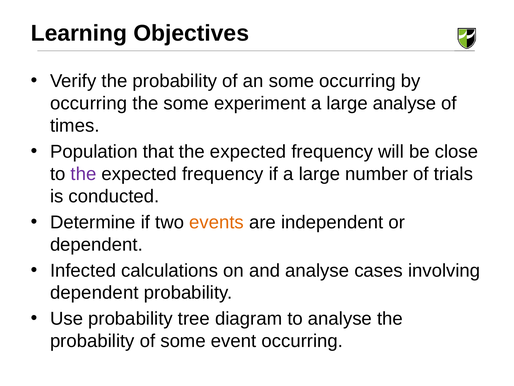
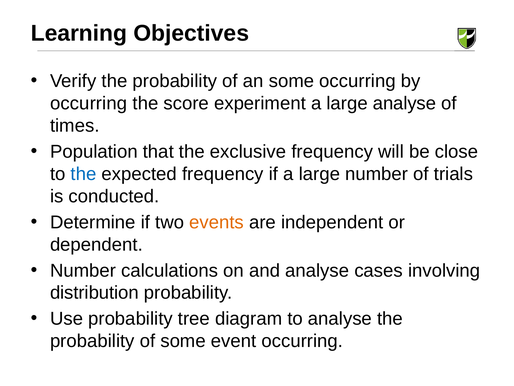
the some: some -> score (186, 103)
that the expected: expected -> exclusive (248, 152)
the colour: purple -> blue (84, 174)
Infected: Infected -> Number (83, 270)
dependent: dependent -> distribution (94, 292)
